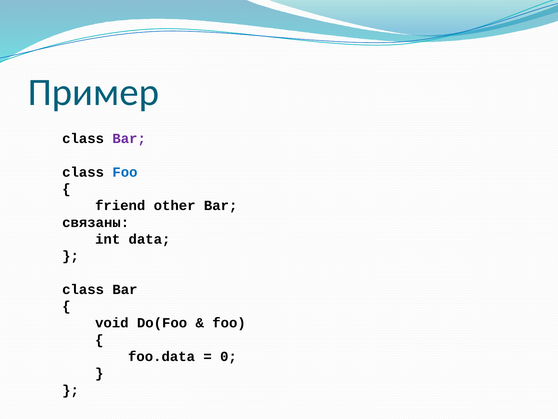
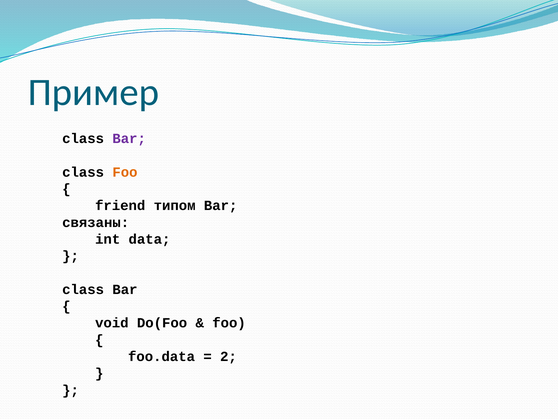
Foo colour: blue -> orange (125, 172)
other: other -> типом (175, 205)
0: 0 -> 2 (228, 356)
